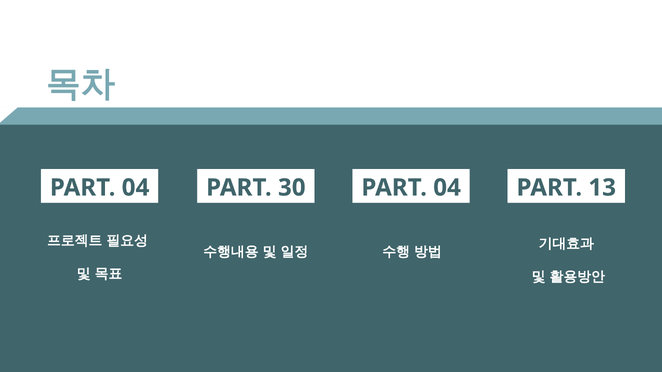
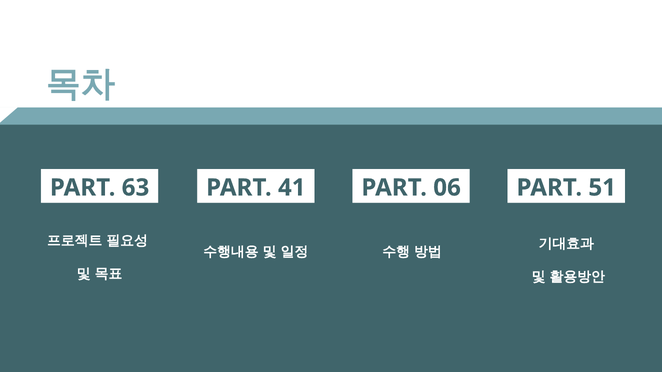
04: 04 -> 63 (136, 188)
30: 30 -> 41 (292, 188)
04: 04 -> 06 (447, 188)
13: 13 -> 51 (602, 188)
